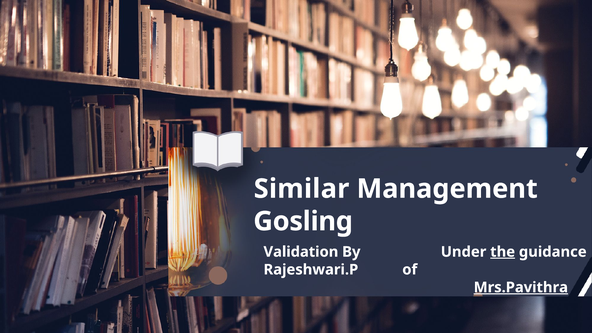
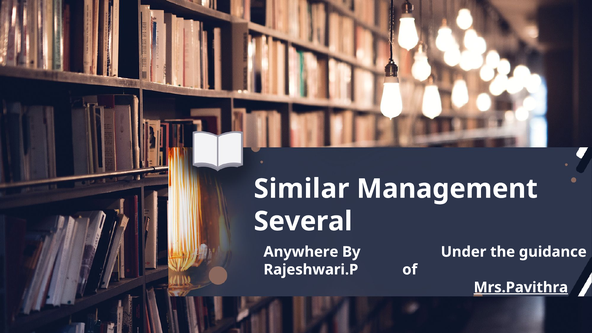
Gosling: Gosling -> Several (303, 221)
Validation: Validation -> Anywhere (301, 252)
the underline: present -> none (503, 252)
